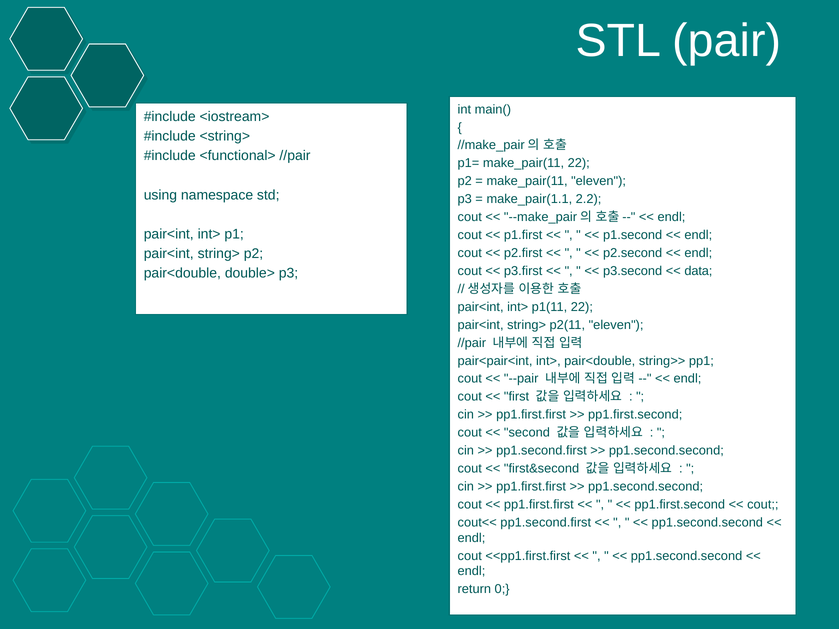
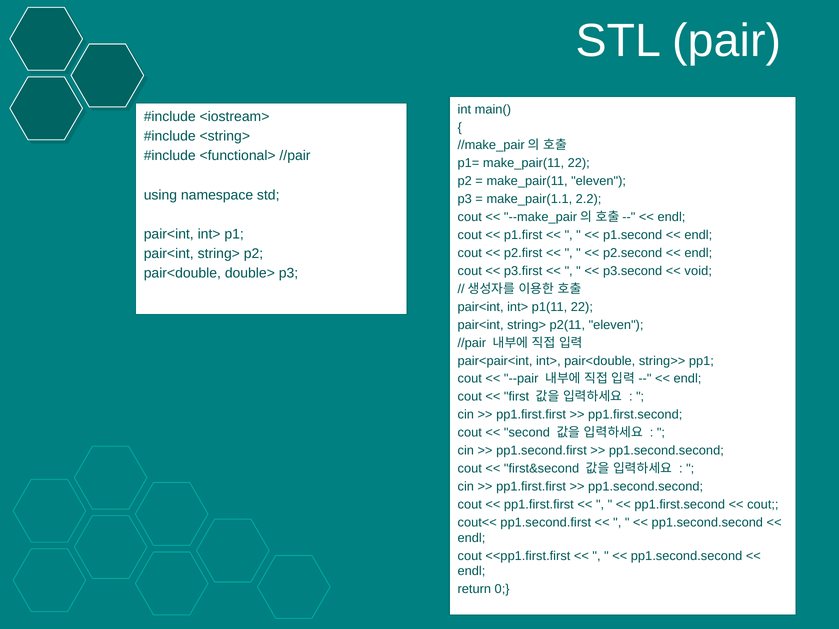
data: data -> void (698, 271)
